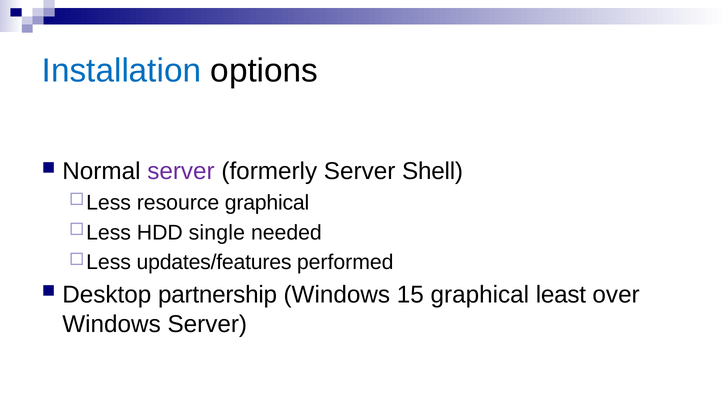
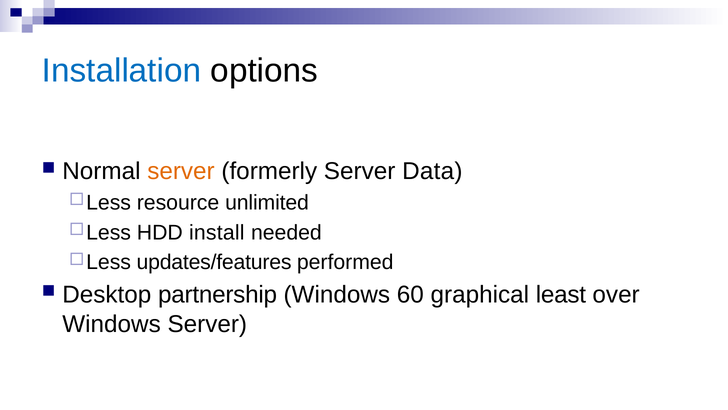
server colour: purple -> orange (181, 171)
Shell: Shell -> Data (432, 171)
resource graphical: graphical -> unlimited (267, 203)
single: single -> install (217, 232)
15: 15 -> 60 (410, 295)
